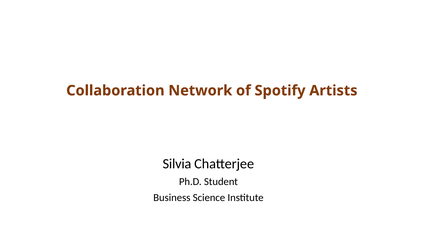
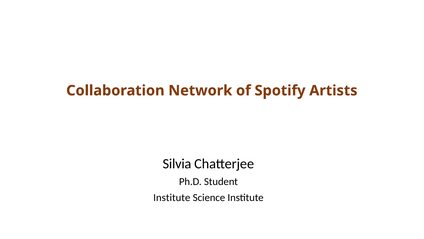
Business: Business -> Institute (172, 197)
